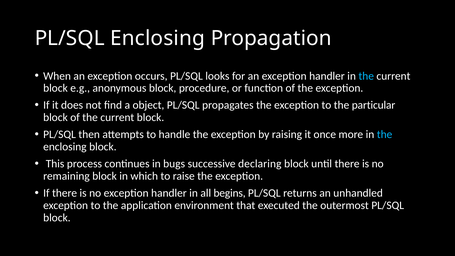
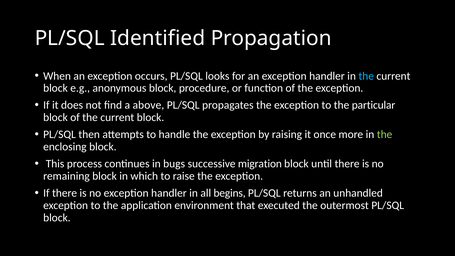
PL/SQL Enclosing: Enclosing -> Identified (158, 38)
object: object -> above (148, 105)
the colour: light blue -> light green (385, 135)
declaring: declaring -> migration (260, 164)
